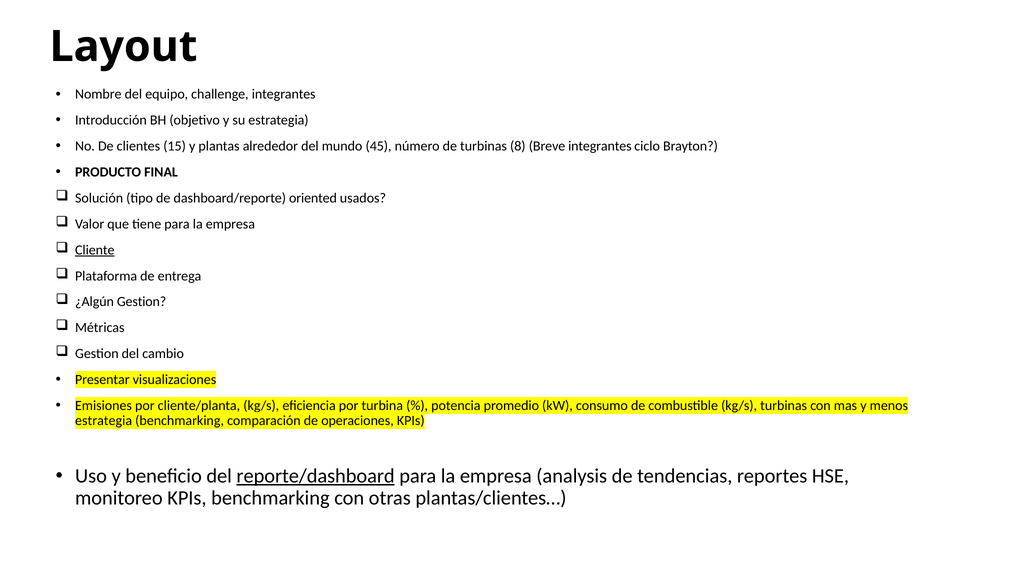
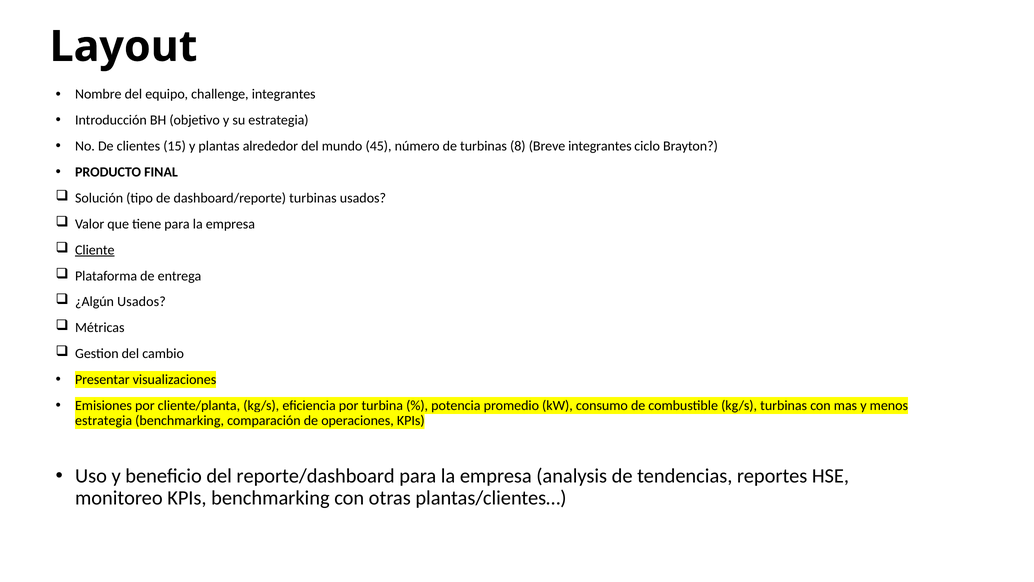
dashboard/reporte oriented: oriented -> turbinas (313, 198)
¿Algún Gestion: Gestion -> Usados (141, 302)
reporte/dashboard underline: present -> none (316, 476)
